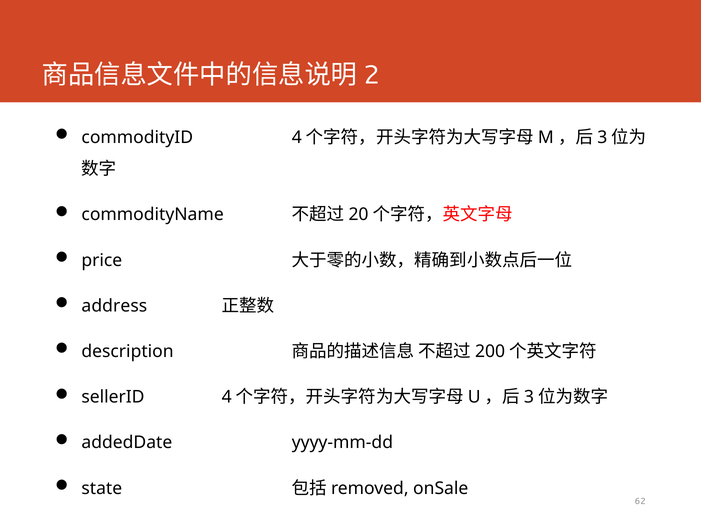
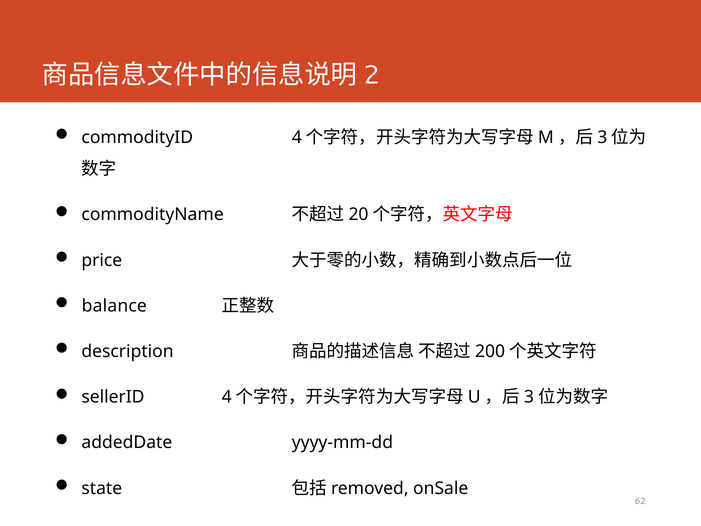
address: address -> balance (114, 306)
